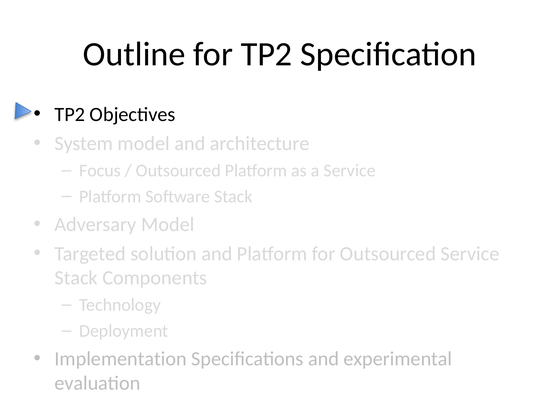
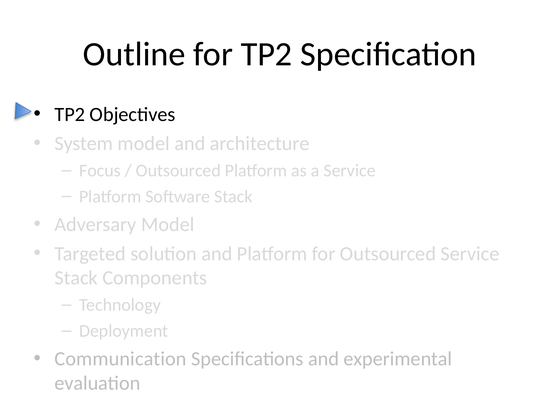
Implementation: Implementation -> Communication (121, 359)
